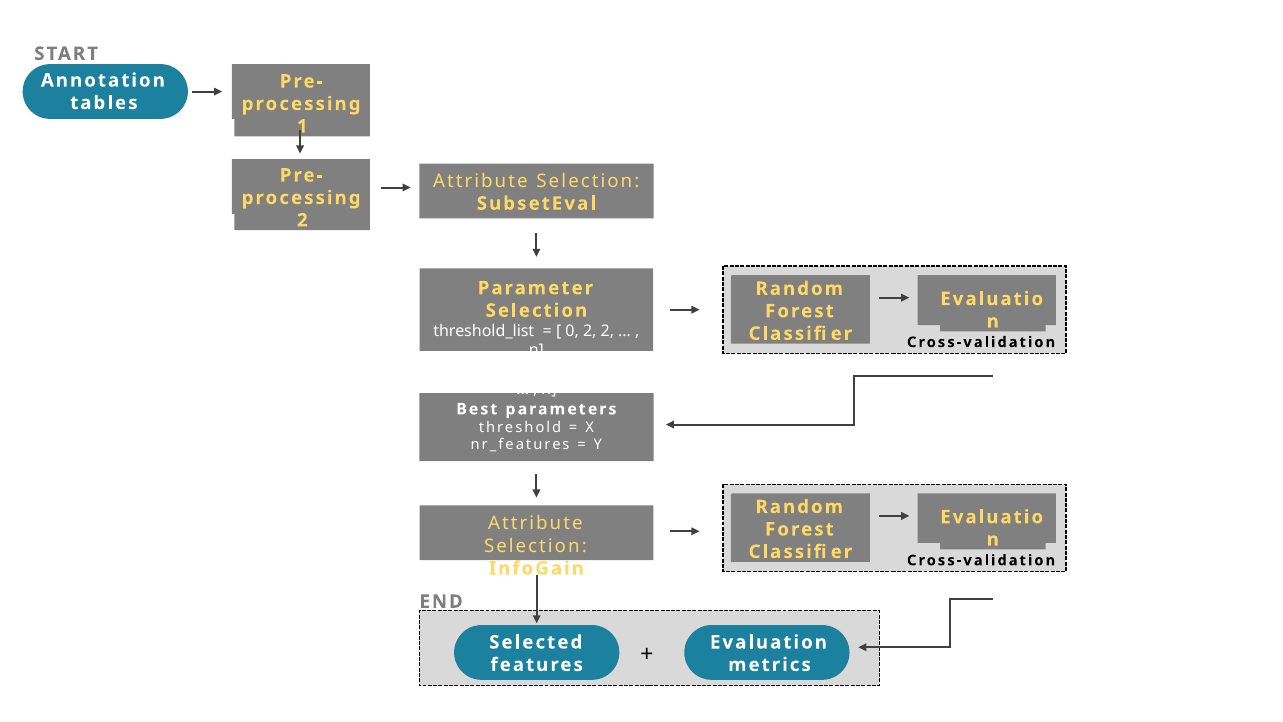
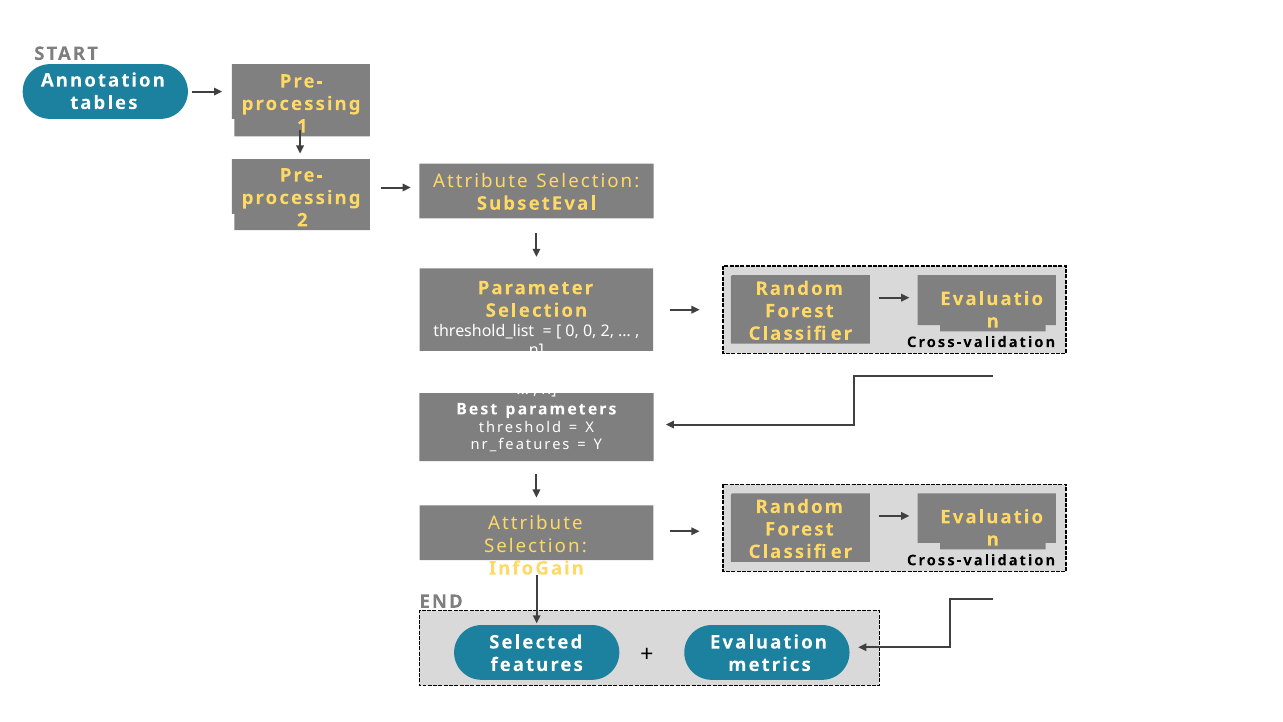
0 2: 2 -> 0 (590, 331)
